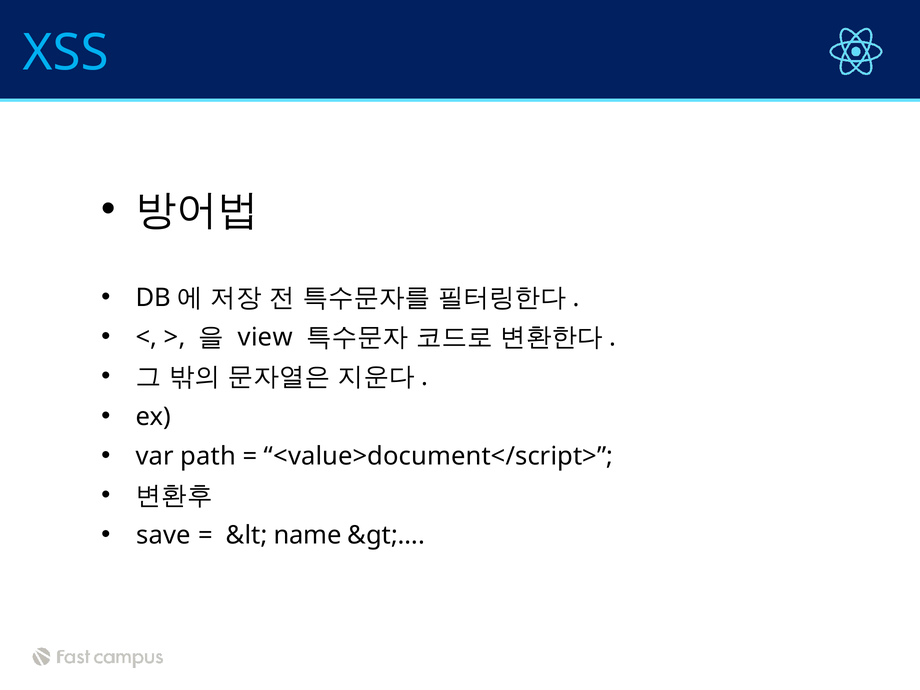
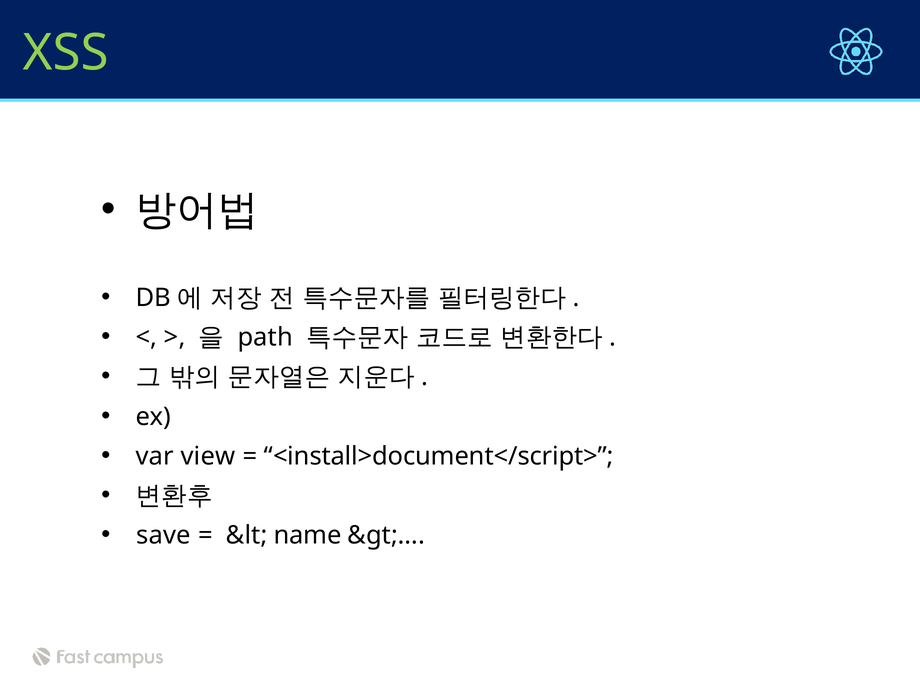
XSS colour: light blue -> light green (66, 53)
view: view -> path (265, 337)
path: path -> view (208, 456)
<value>document</script>: <value>document</script> -> <install>document</script> (439, 456)
